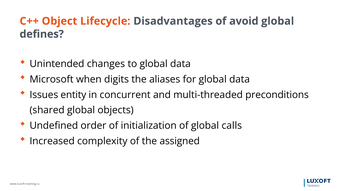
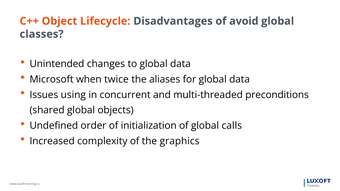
defines: defines -> classes (42, 34)
digits: digits -> twice (116, 79)
entity: entity -> using (73, 95)
assigned: assigned -> graphics (180, 141)
